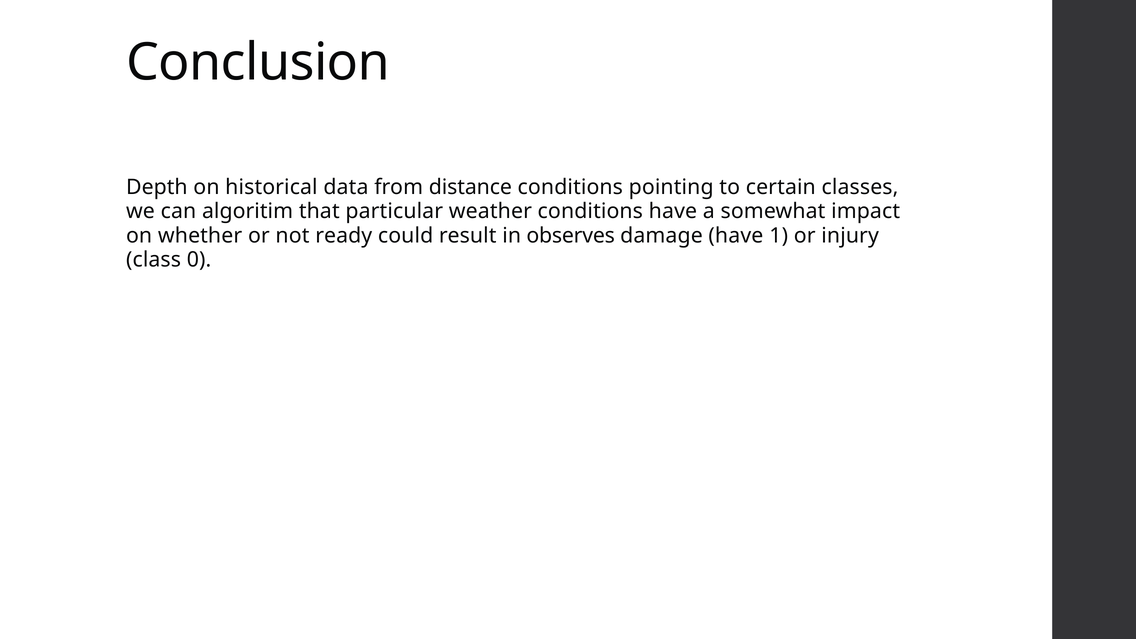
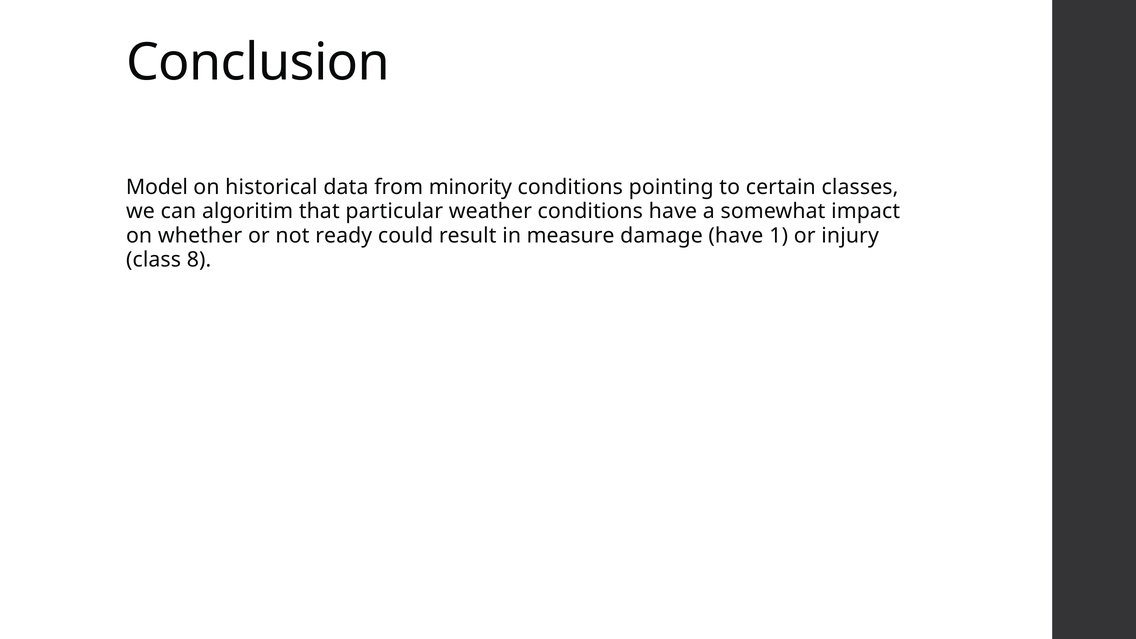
Depth: Depth -> Model (157, 187)
distance: distance -> minority (470, 187)
observes: observes -> measure (571, 236)
0: 0 -> 8 (199, 260)
